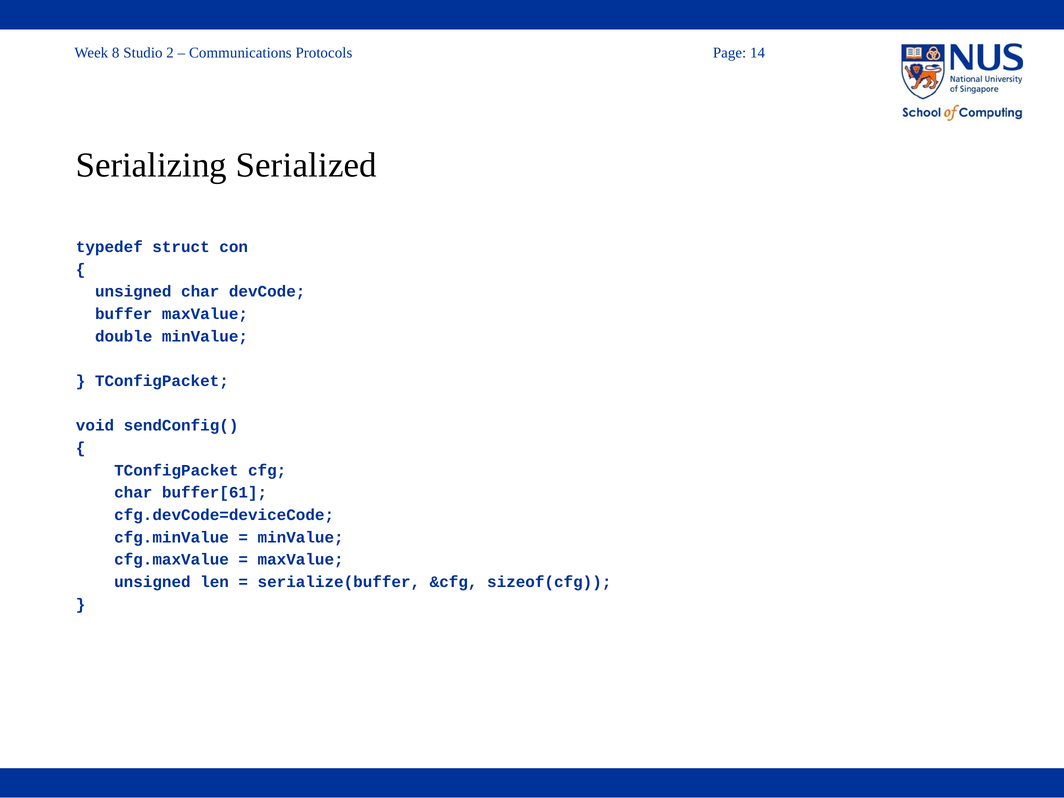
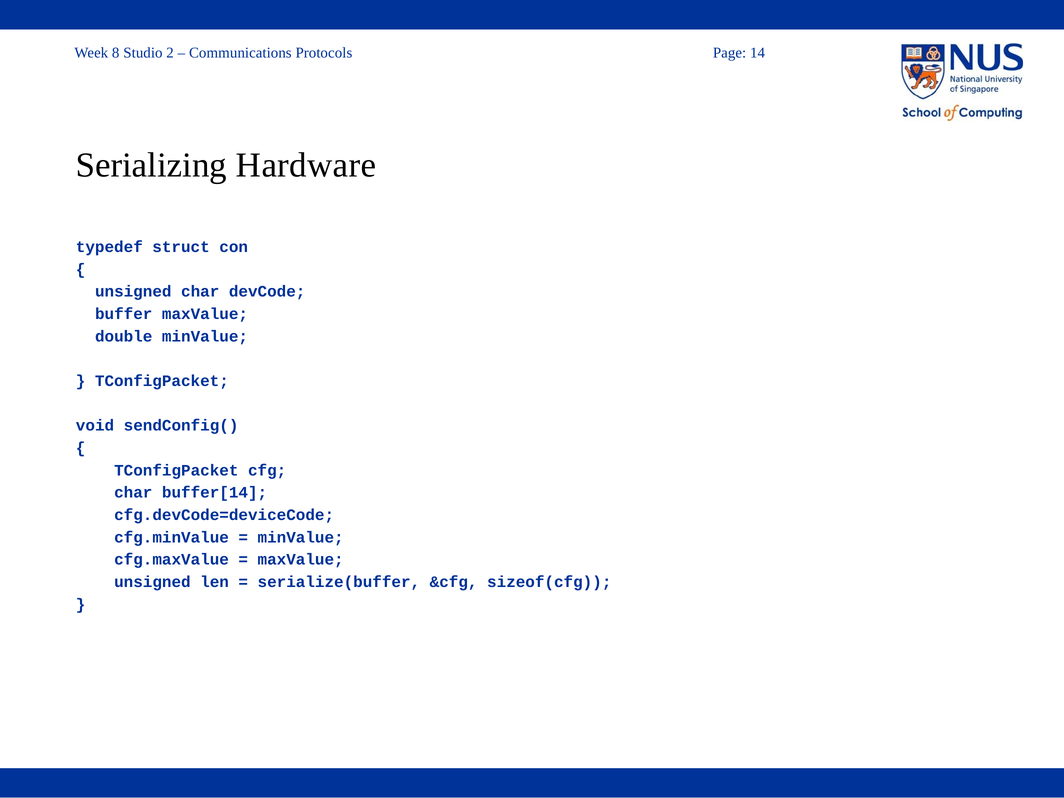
Serialized: Serialized -> Hardware (306, 165)
buffer[61: buffer[61 -> buffer[14 (215, 493)
